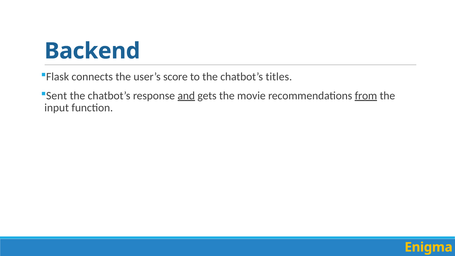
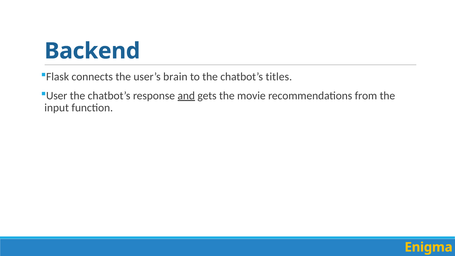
score: score -> brain (175, 77)
Sent: Sent -> User (57, 96)
from underline: present -> none (366, 96)
